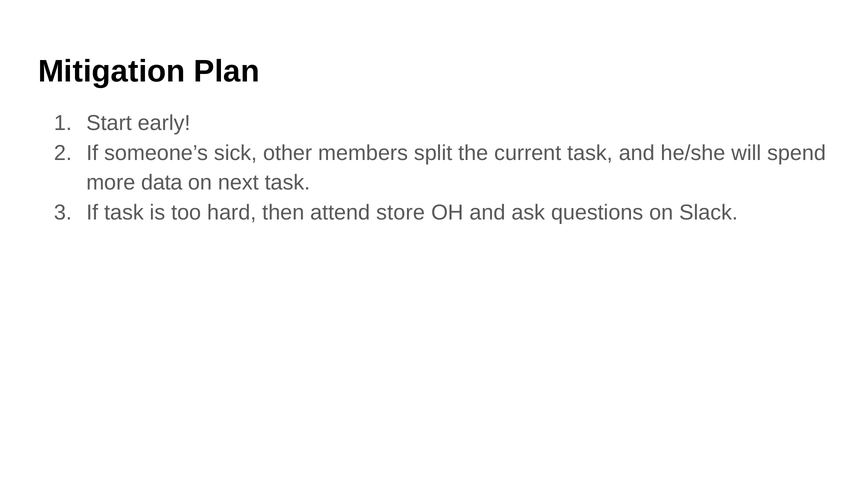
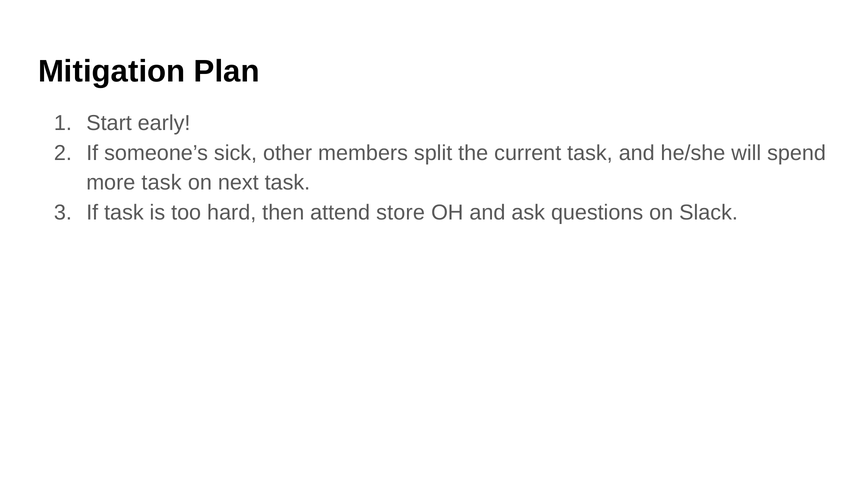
more data: data -> task (162, 183)
